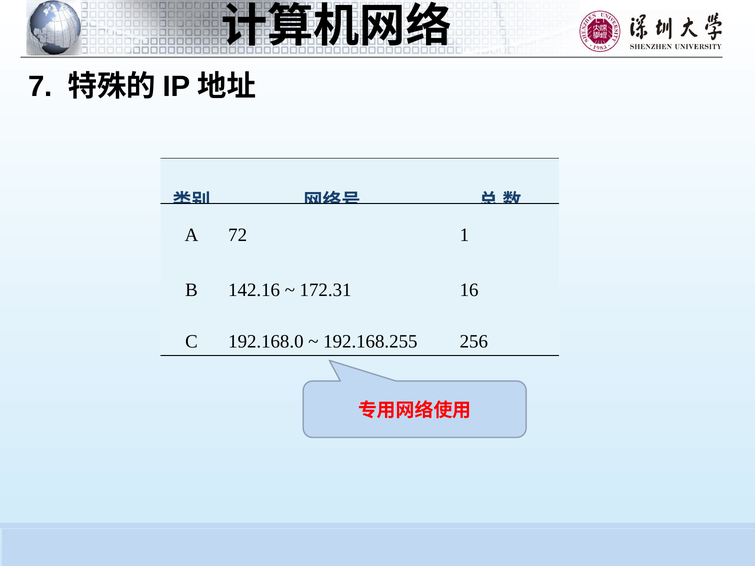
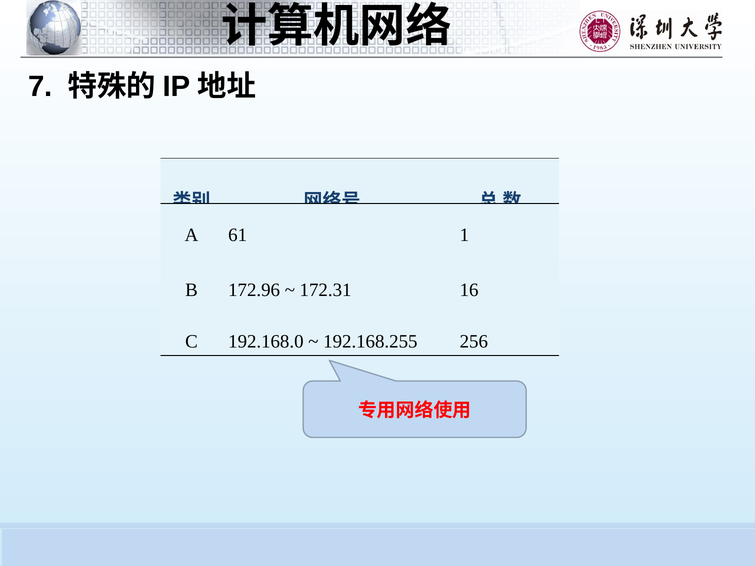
72: 72 -> 61 (238, 235)
142.16: 142.16 -> 172.96 (254, 290)
